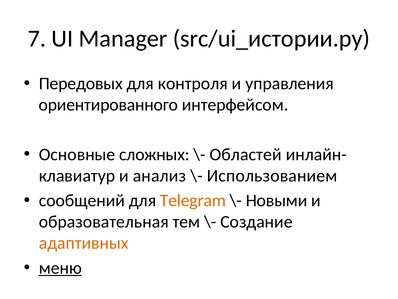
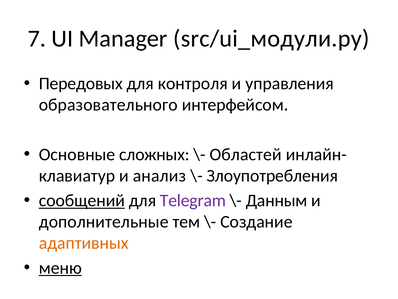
src/ui_истории.py: src/ui_истории.py -> src/ui_модули.py (271, 39)
ориентированного: ориентированного -> образовательного (108, 105)
Использованием: Использованием -> Злоупотребления (272, 176)
сообщений underline: none -> present (82, 200)
Telegram colour: orange -> purple (193, 200)
Новыми: Новыми -> Данным (277, 200)
образовательная: образовательная -> дополнительные (104, 222)
